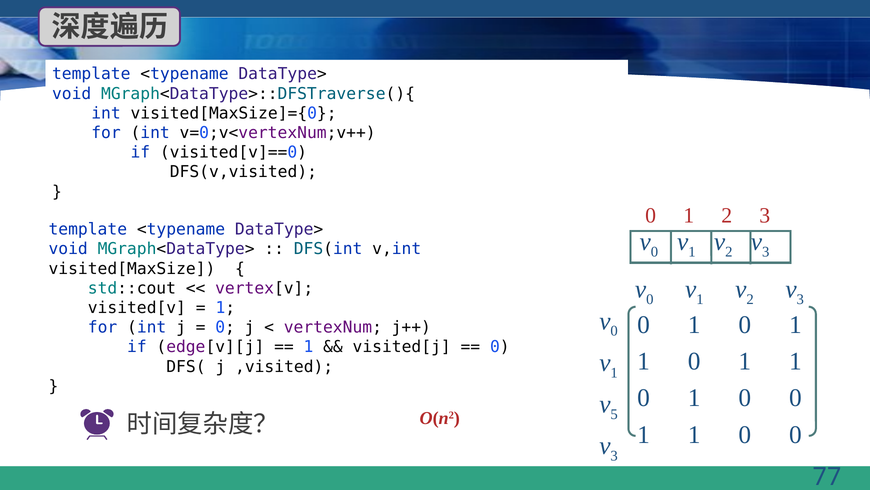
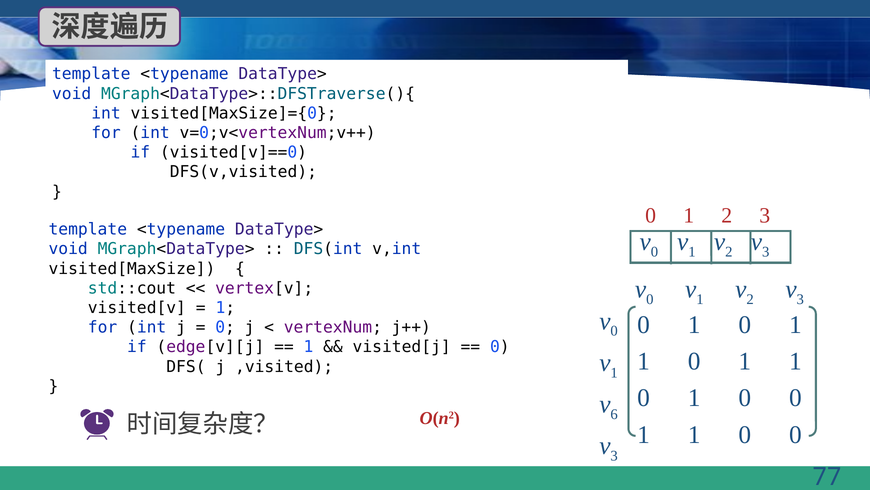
5: 5 -> 6 (614, 414)
